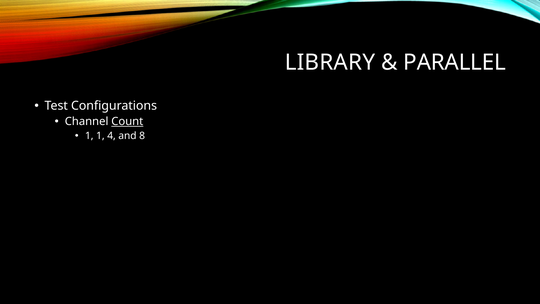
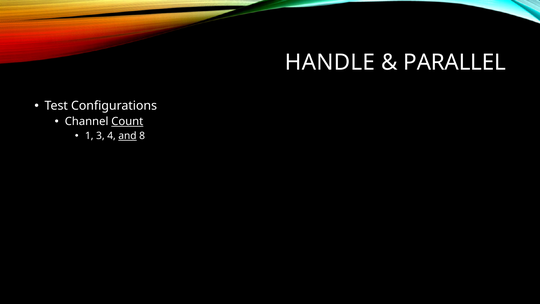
LIBRARY: LIBRARY -> HANDLE (330, 62)
1 1: 1 -> 3 (100, 136)
and underline: none -> present (127, 136)
